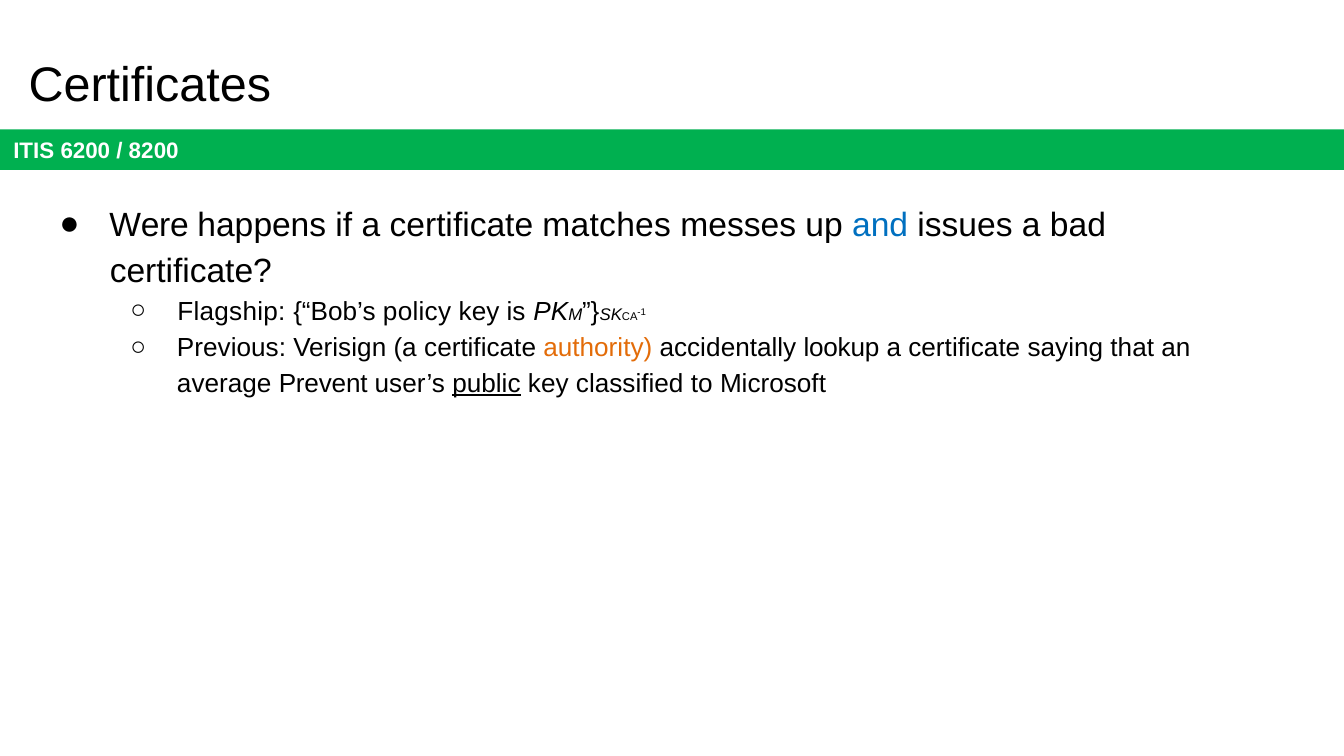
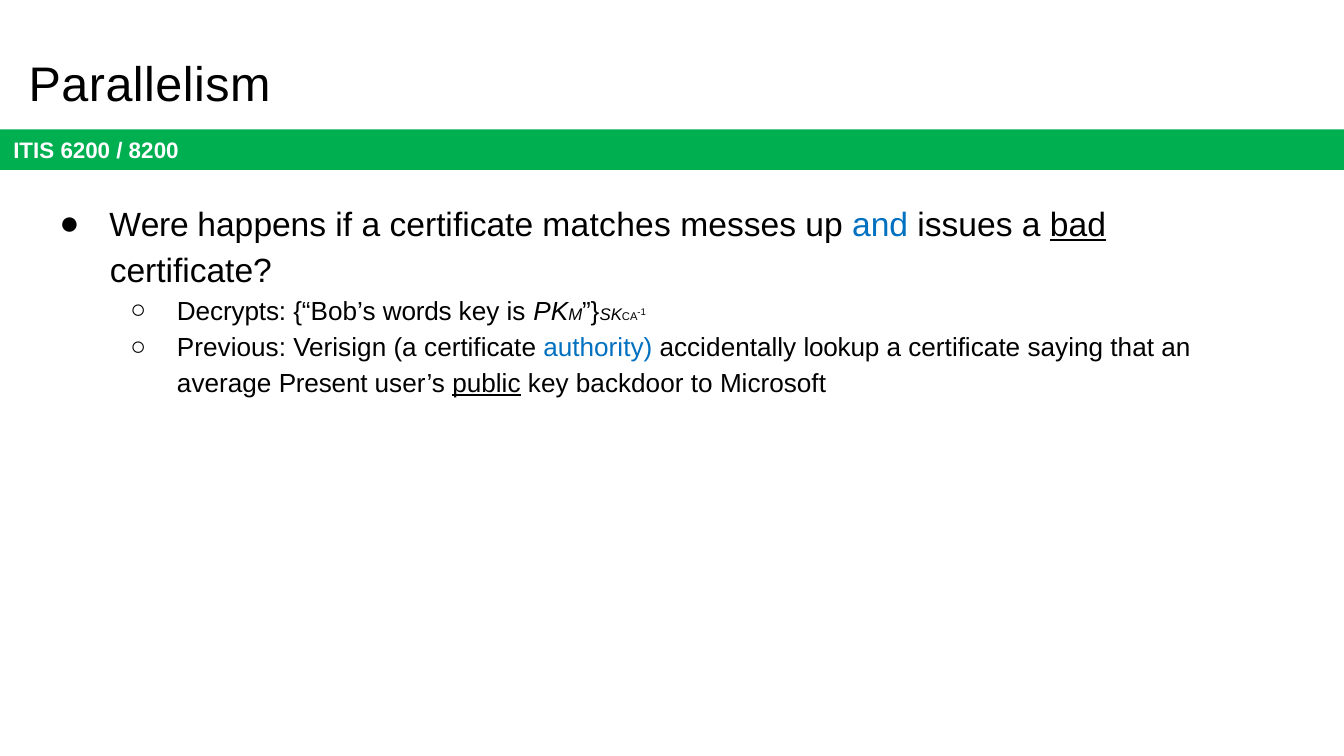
Certificates: Certificates -> Parallelism (150, 86)
bad underline: none -> present (1078, 225)
Flagship: Flagship -> Decrypts (232, 312)
policy: policy -> words (417, 312)
authority colour: orange -> blue (598, 348)
Prevent: Prevent -> Present (323, 384)
classified: classified -> backdoor (630, 384)
